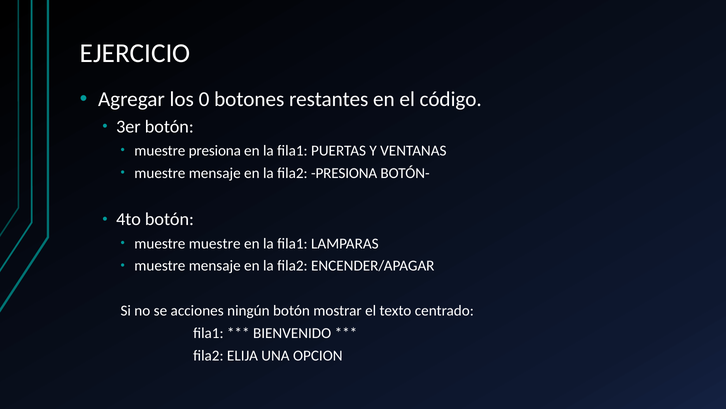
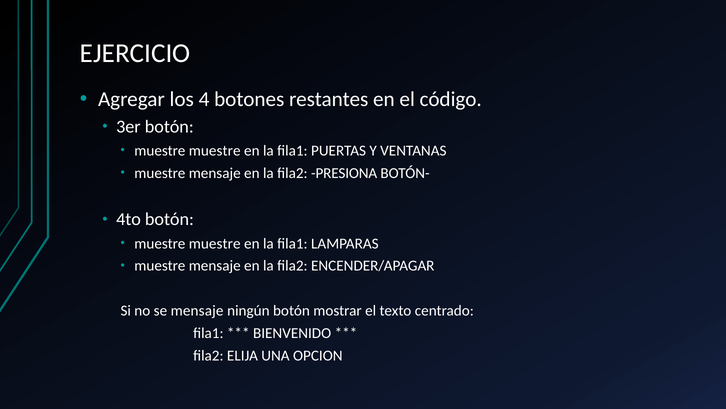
0: 0 -> 4 (204, 99)
presiona: presiona -> muestre (215, 150)
se acciones: acciones -> mensaje (197, 310)
